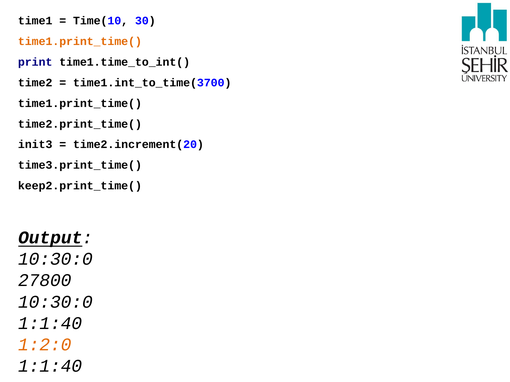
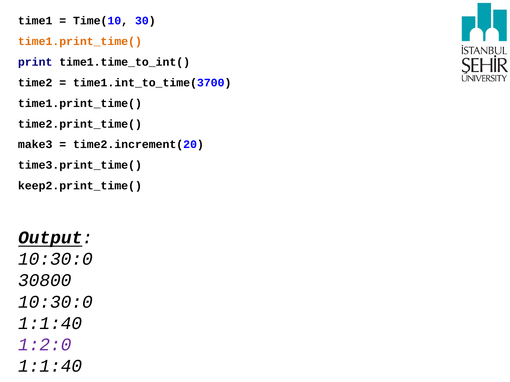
init3: init3 -> make3 (35, 145)
27800: 27800 -> 30800 (45, 281)
1:2:0 colour: orange -> purple (45, 345)
